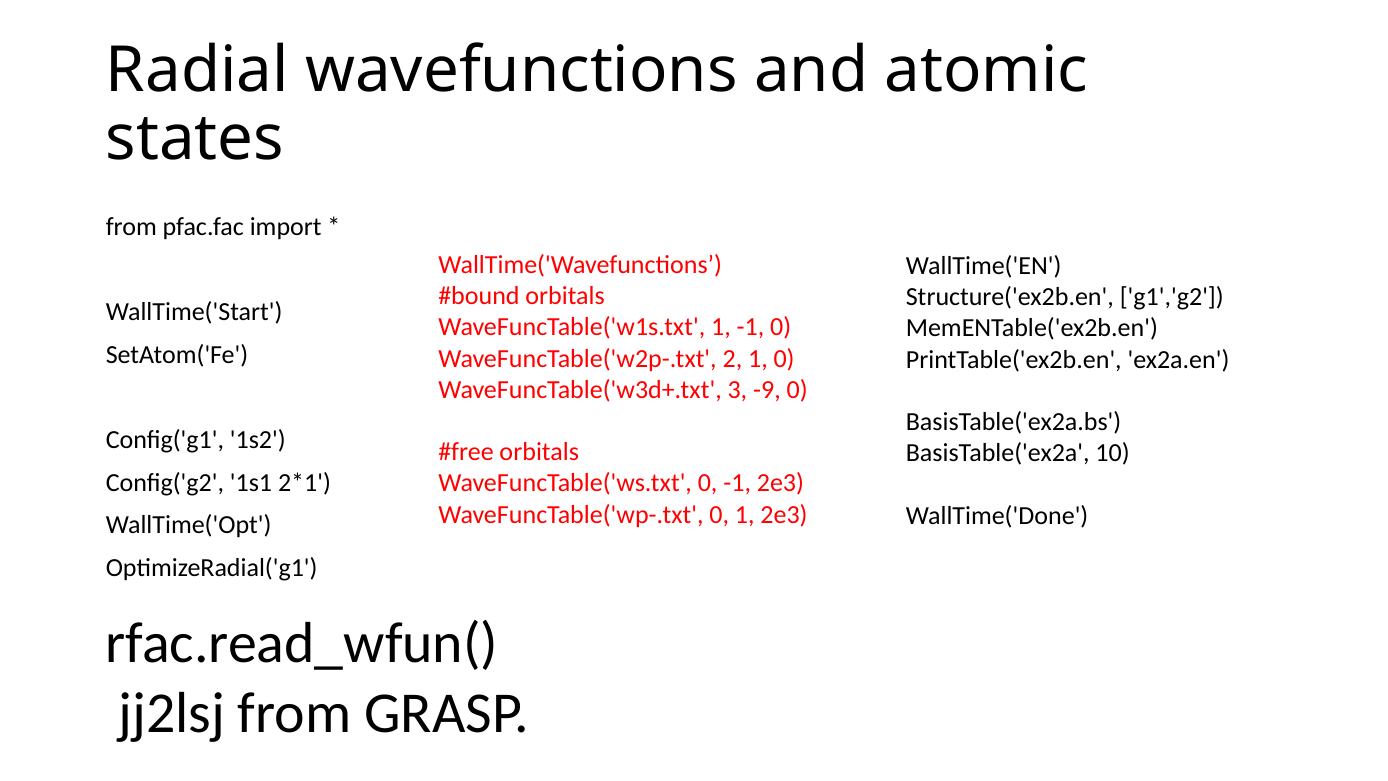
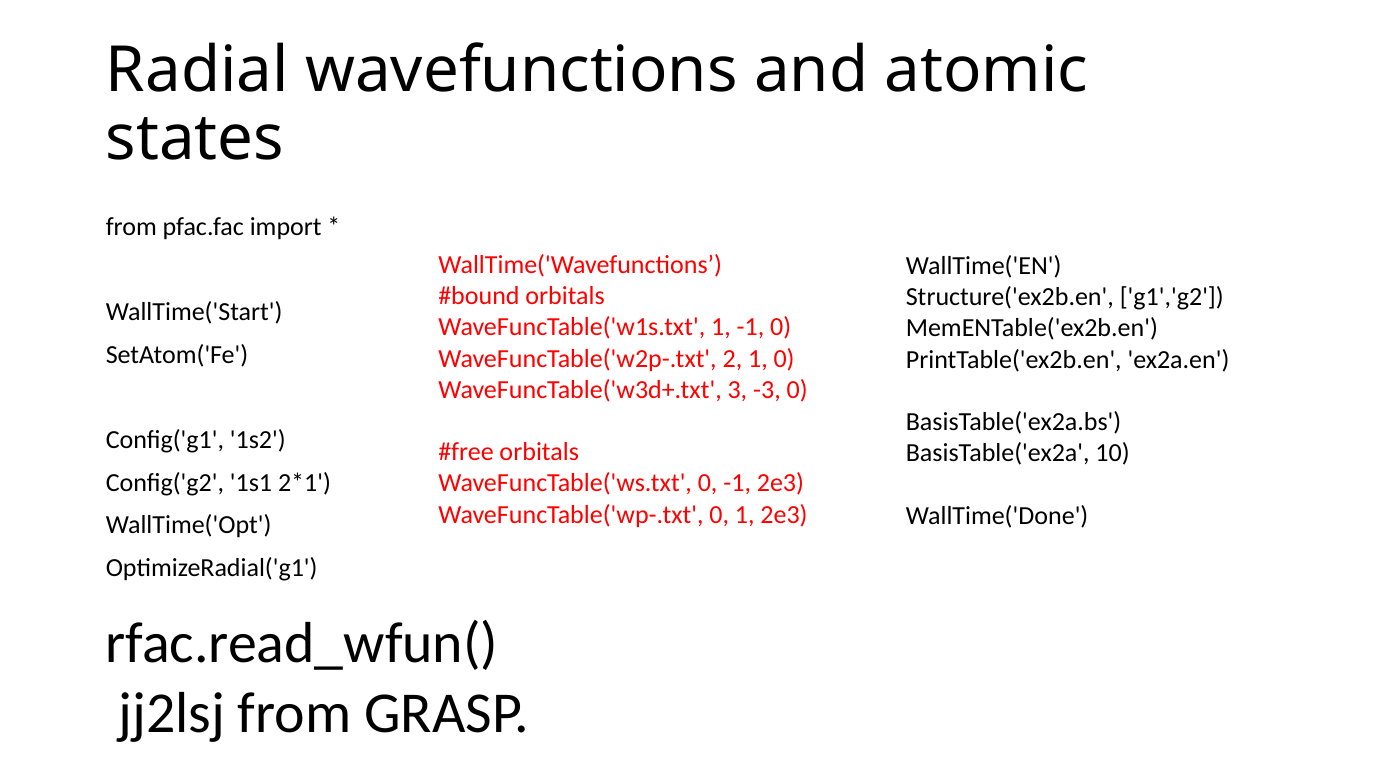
-9: -9 -> -3 (767, 390)
